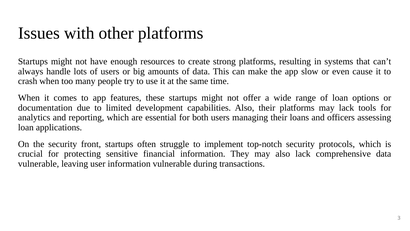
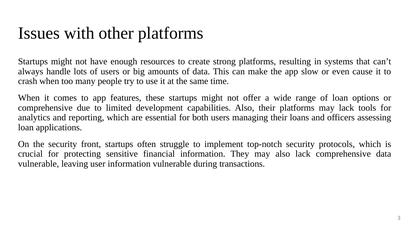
documentation: documentation -> comprehensive (45, 108)
